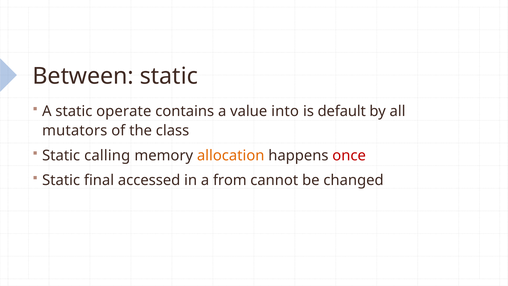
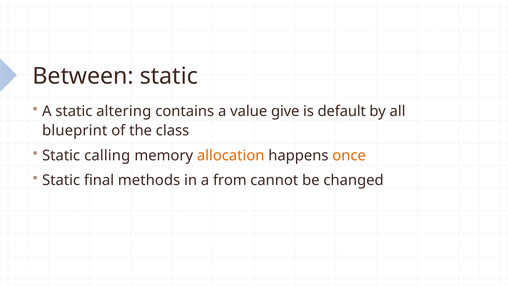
operate: operate -> altering (124, 111)
into: into -> give (285, 111)
mutators: mutators -> blueprint (75, 131)
once colour: red -> orange (349, 155)
accessed: accessed -> methods (149, 180)
